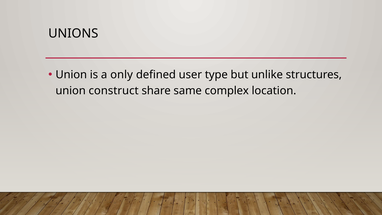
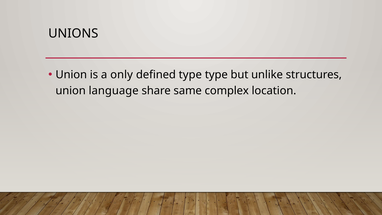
defined user: user -> type (190, 75)
construct: construct -> language (114, 91)
